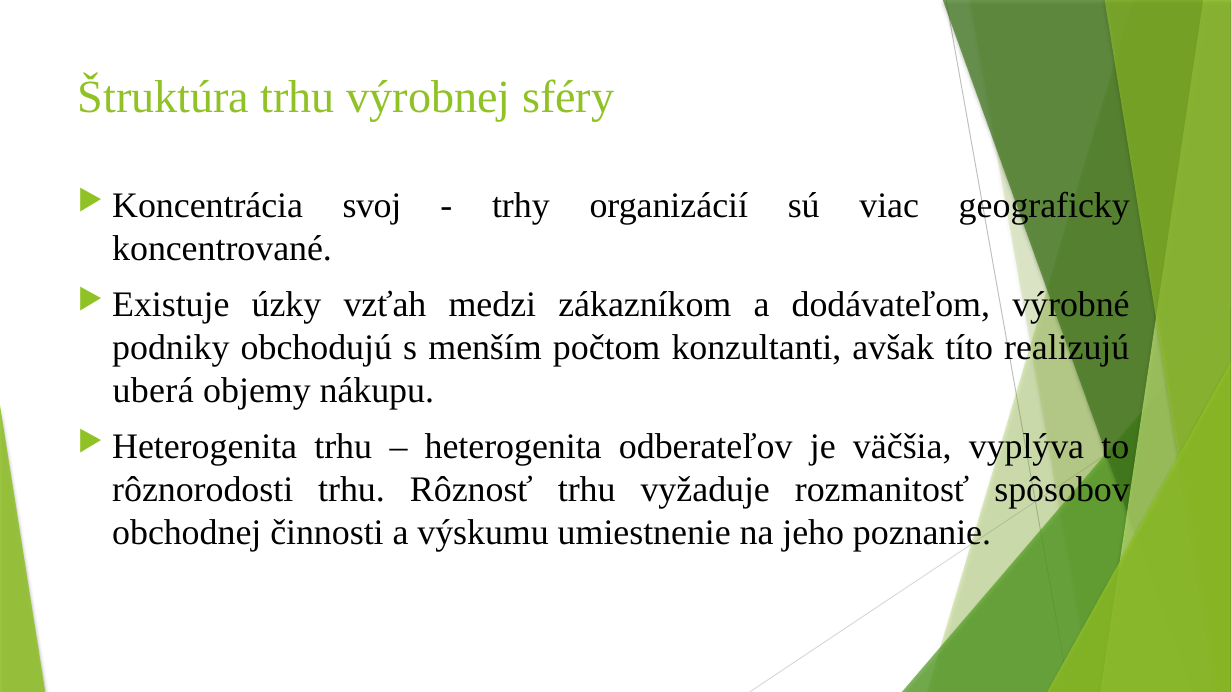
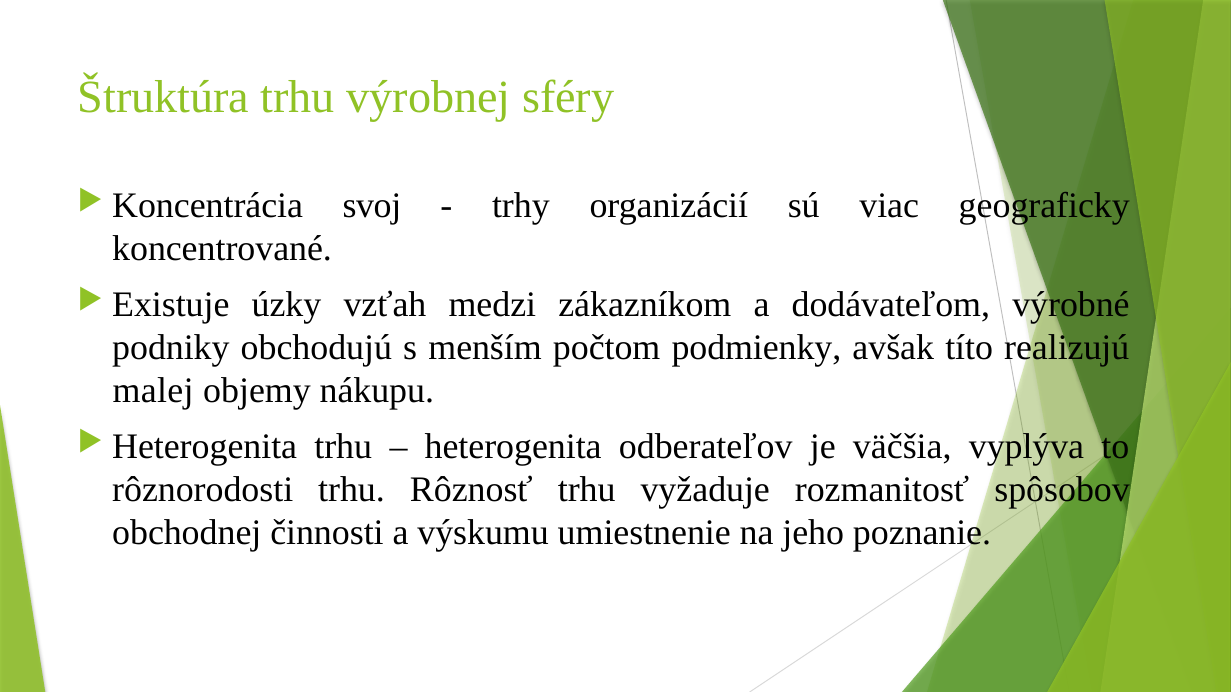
konzultanti: konzultanti -> podmienky (756, 348)
uberá: uberá -> malej (153, 391)
